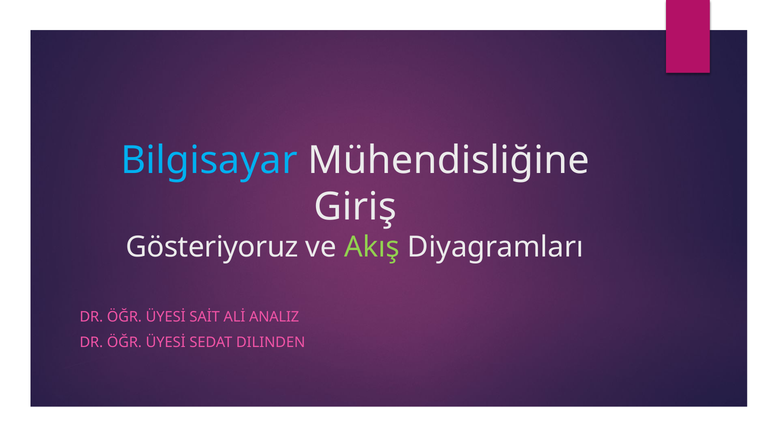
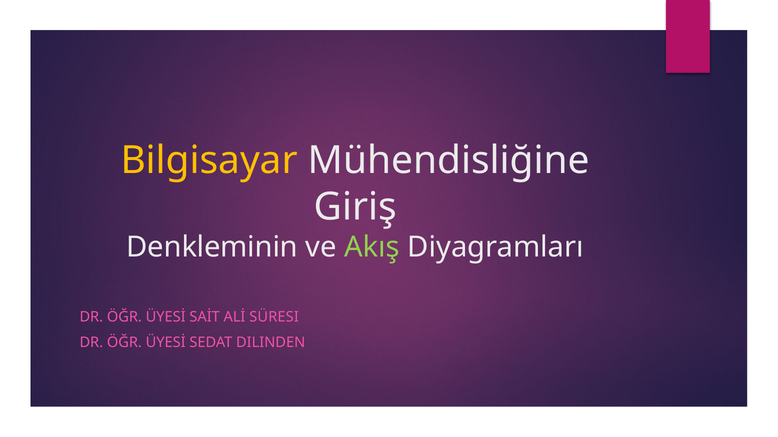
Bilgisayar colour: light blue -> yellow (209, 161)
Gösteriyoruz: Gösteriyoruz -> Denkleminin (212, 248)
ANALIZ: ANALIZ -> SÜRESI (274, 318)
